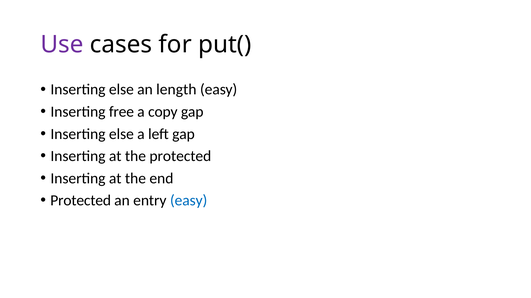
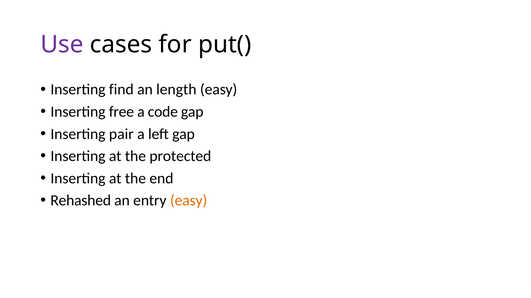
else: else -> find (121, 90)
copy: copy -> code (163, 112)
else: else -> pair (121, 134)
Protected: Protected -> Rehashed (81, 201)
easy colour: blue -> orange (189, 201)
